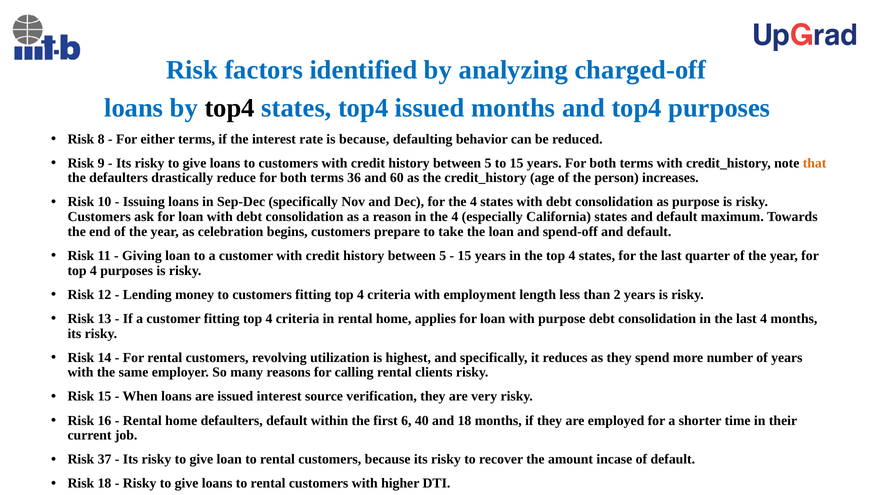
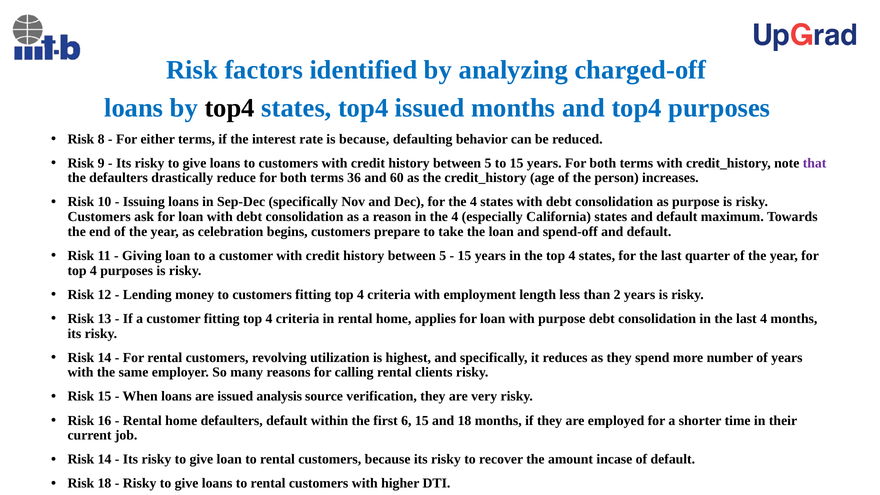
that colour: orange -> purple (815, 163)
issued interest: interest -> analysis (279, 396)
6 40: 40 -> 15 (422, 420)
37: 37 -> 14 (105, 459)
